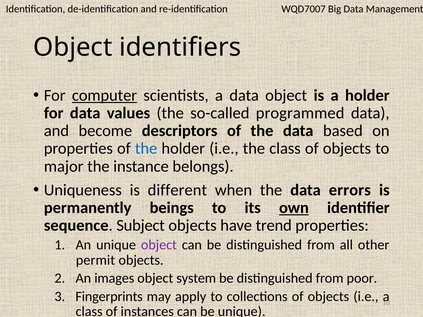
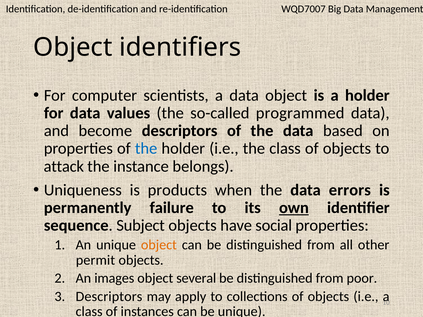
computer underline: present -> none (105, 95)
major: major -> attack (64, 166)
different: different -> products (177, 190)
beings: beings -> failure (172, 208)
trend: trend -> social (274, 226)
object colour: purple -> orange (159, 245)
system: system -> several (196, 278)
Fingerprints: Fingerprints -> Descriptors (109, 297)
